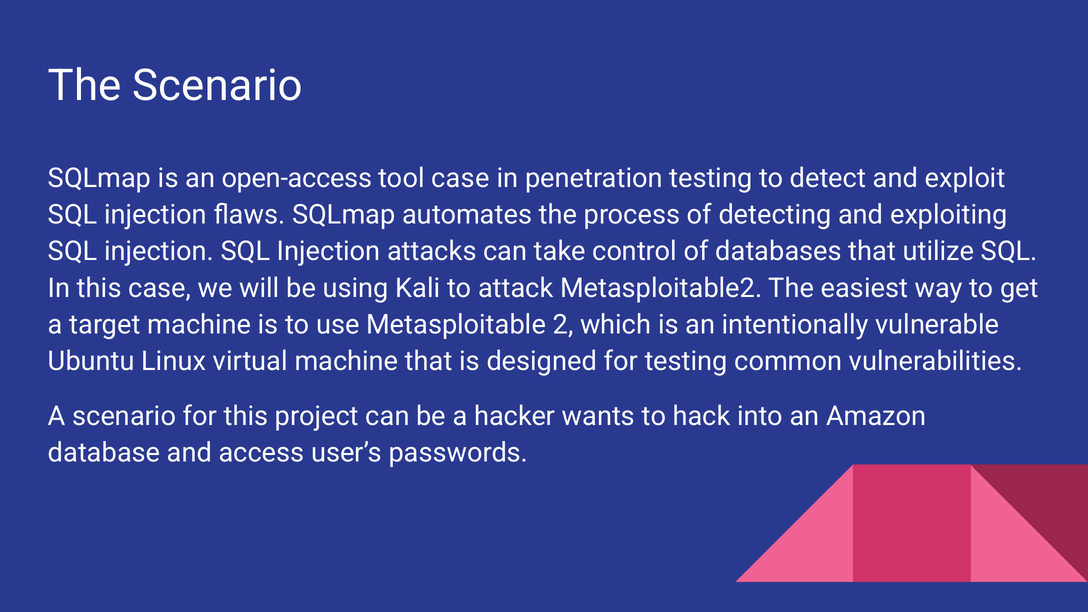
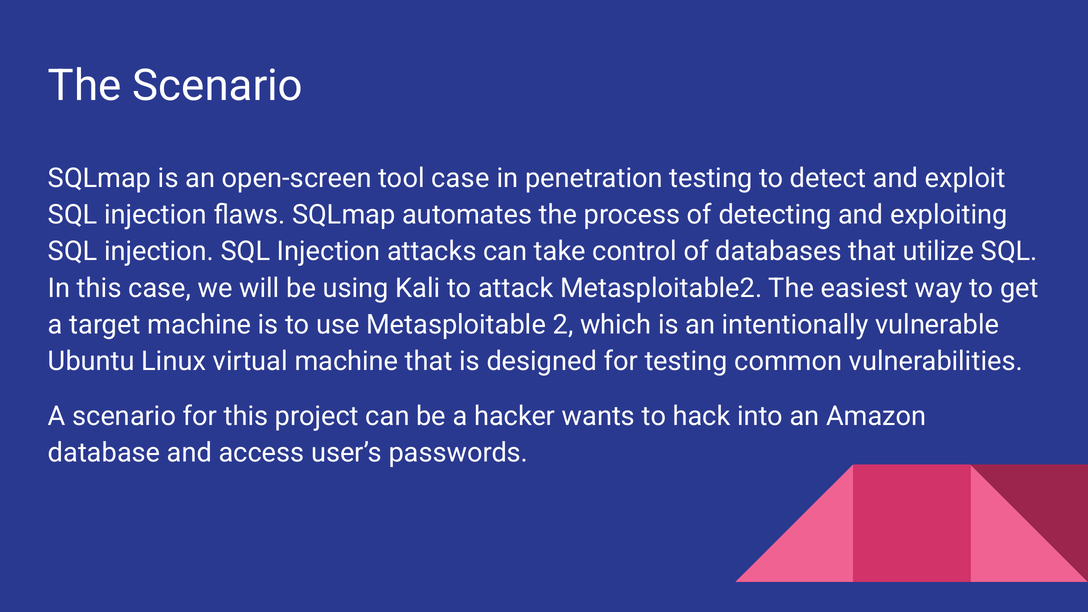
open-access: open-access -> open-screen (297, 178)
